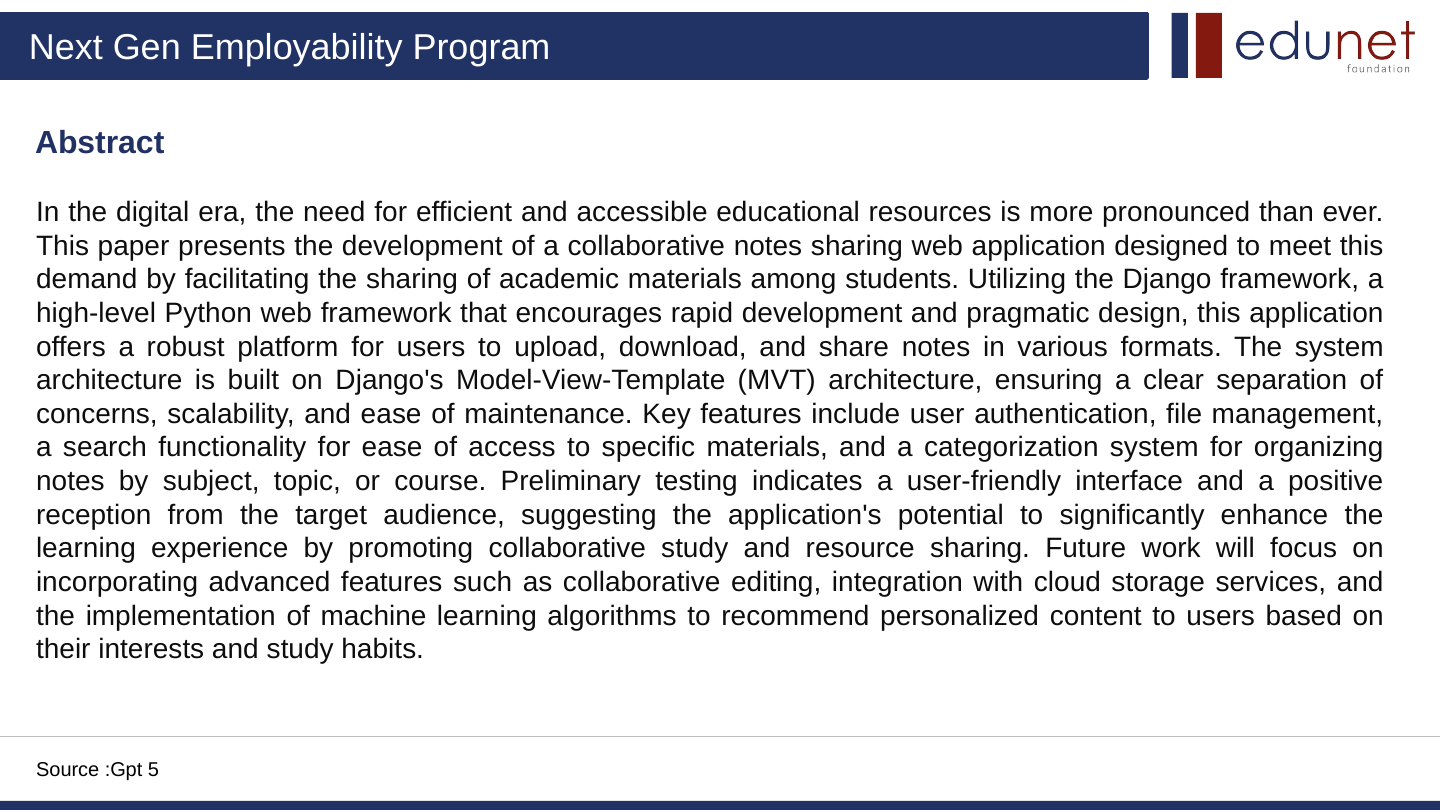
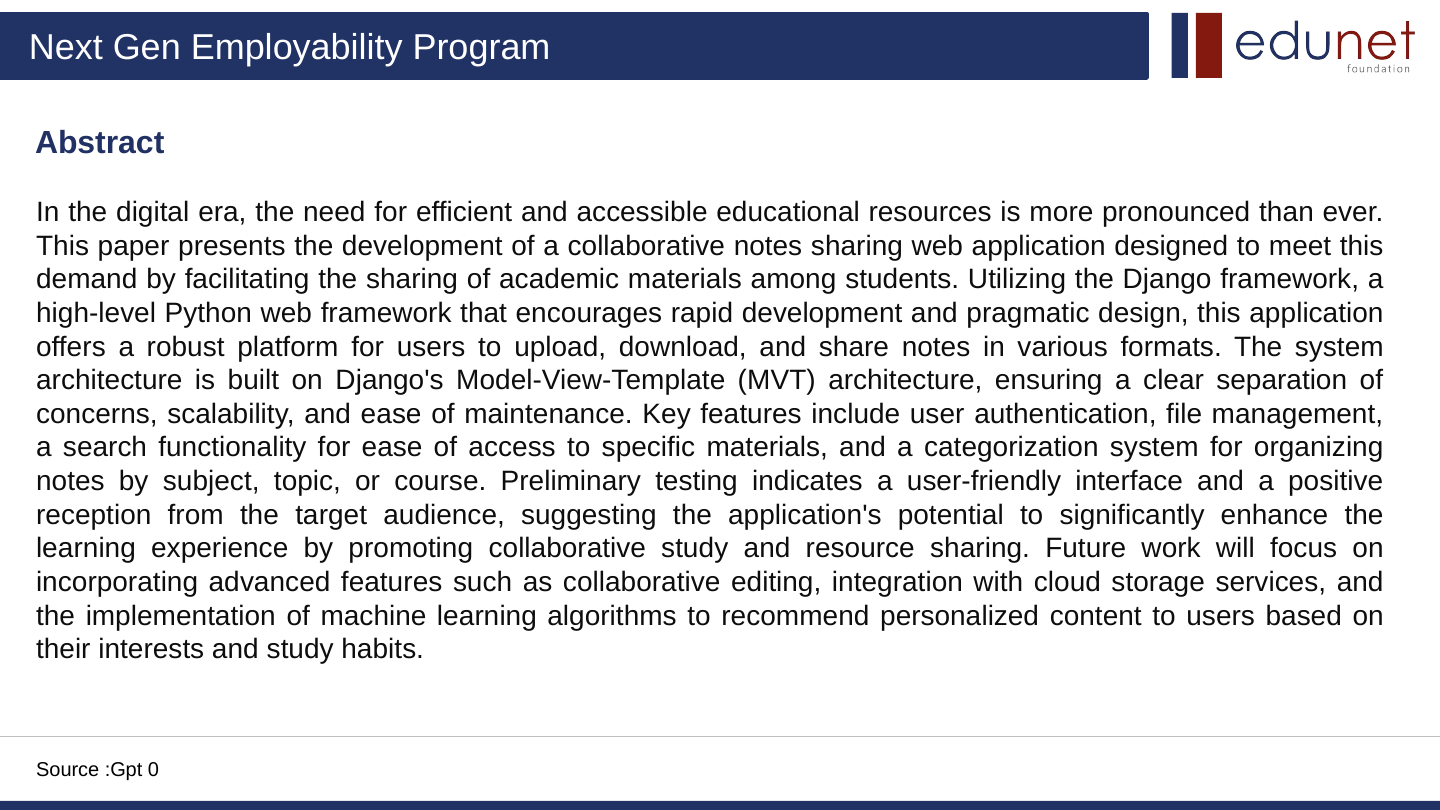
5: 5 -> 0 (153, 770)
